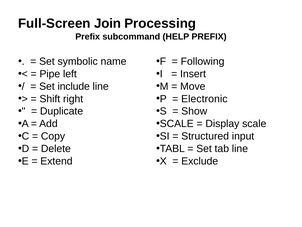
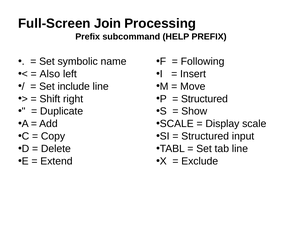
Pipe: Pipe -> Also (50, 74)
Electronic: Electronic -> Structured (204, 99)
